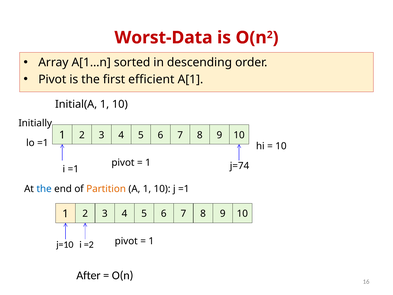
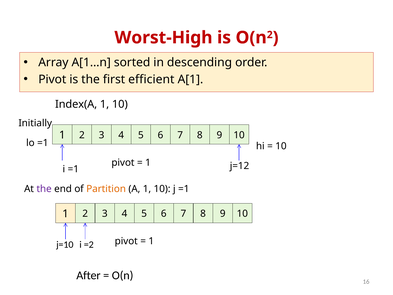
Worst-Data: Worst-Data -> Worst-High (163, 38)
Initial(A: Initial(A -> Index(A (76, 104)
j=74: j=74 -> j=12 (240, 166)
the colour: blue -> purple (44, 189)
